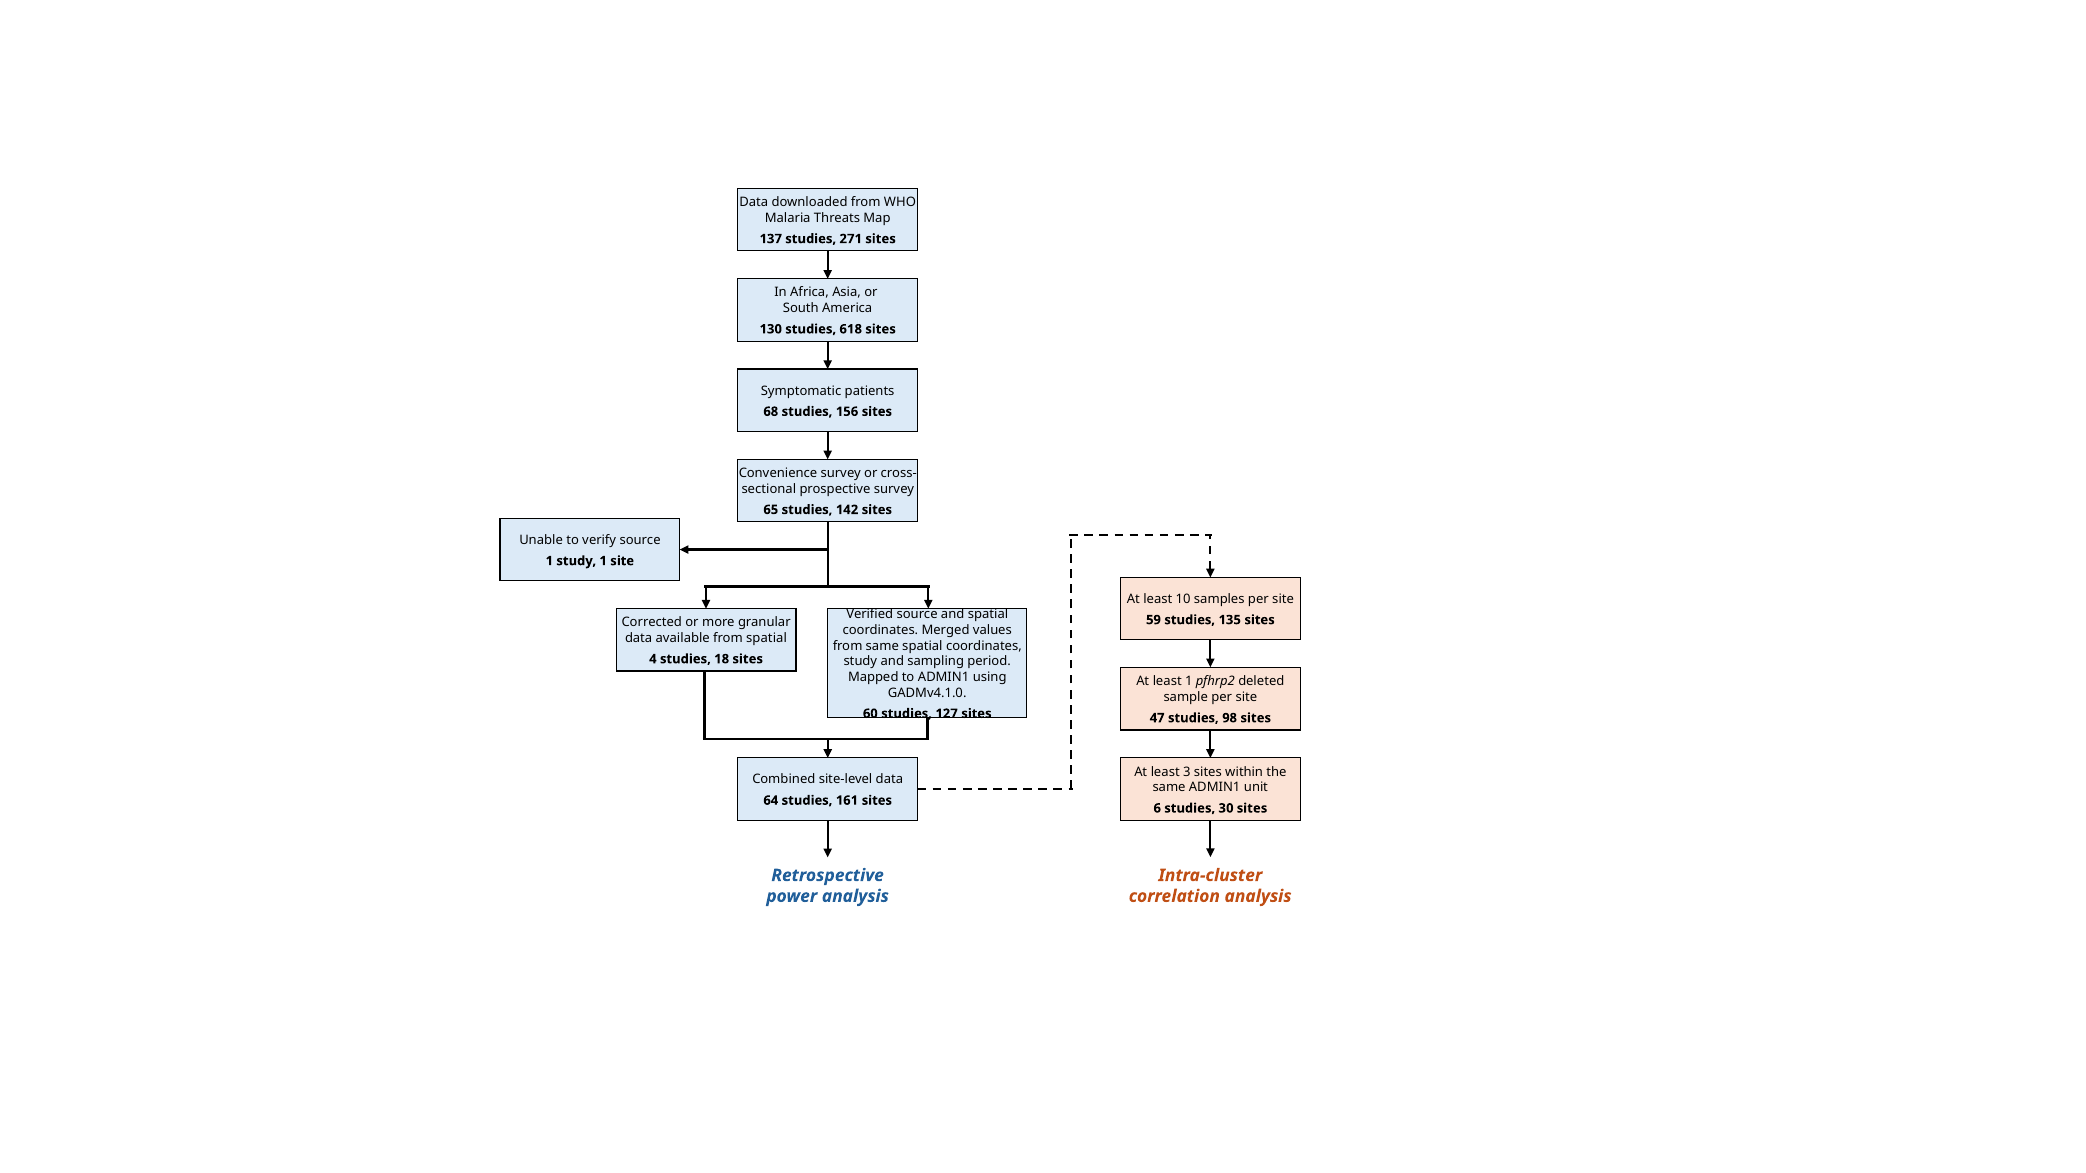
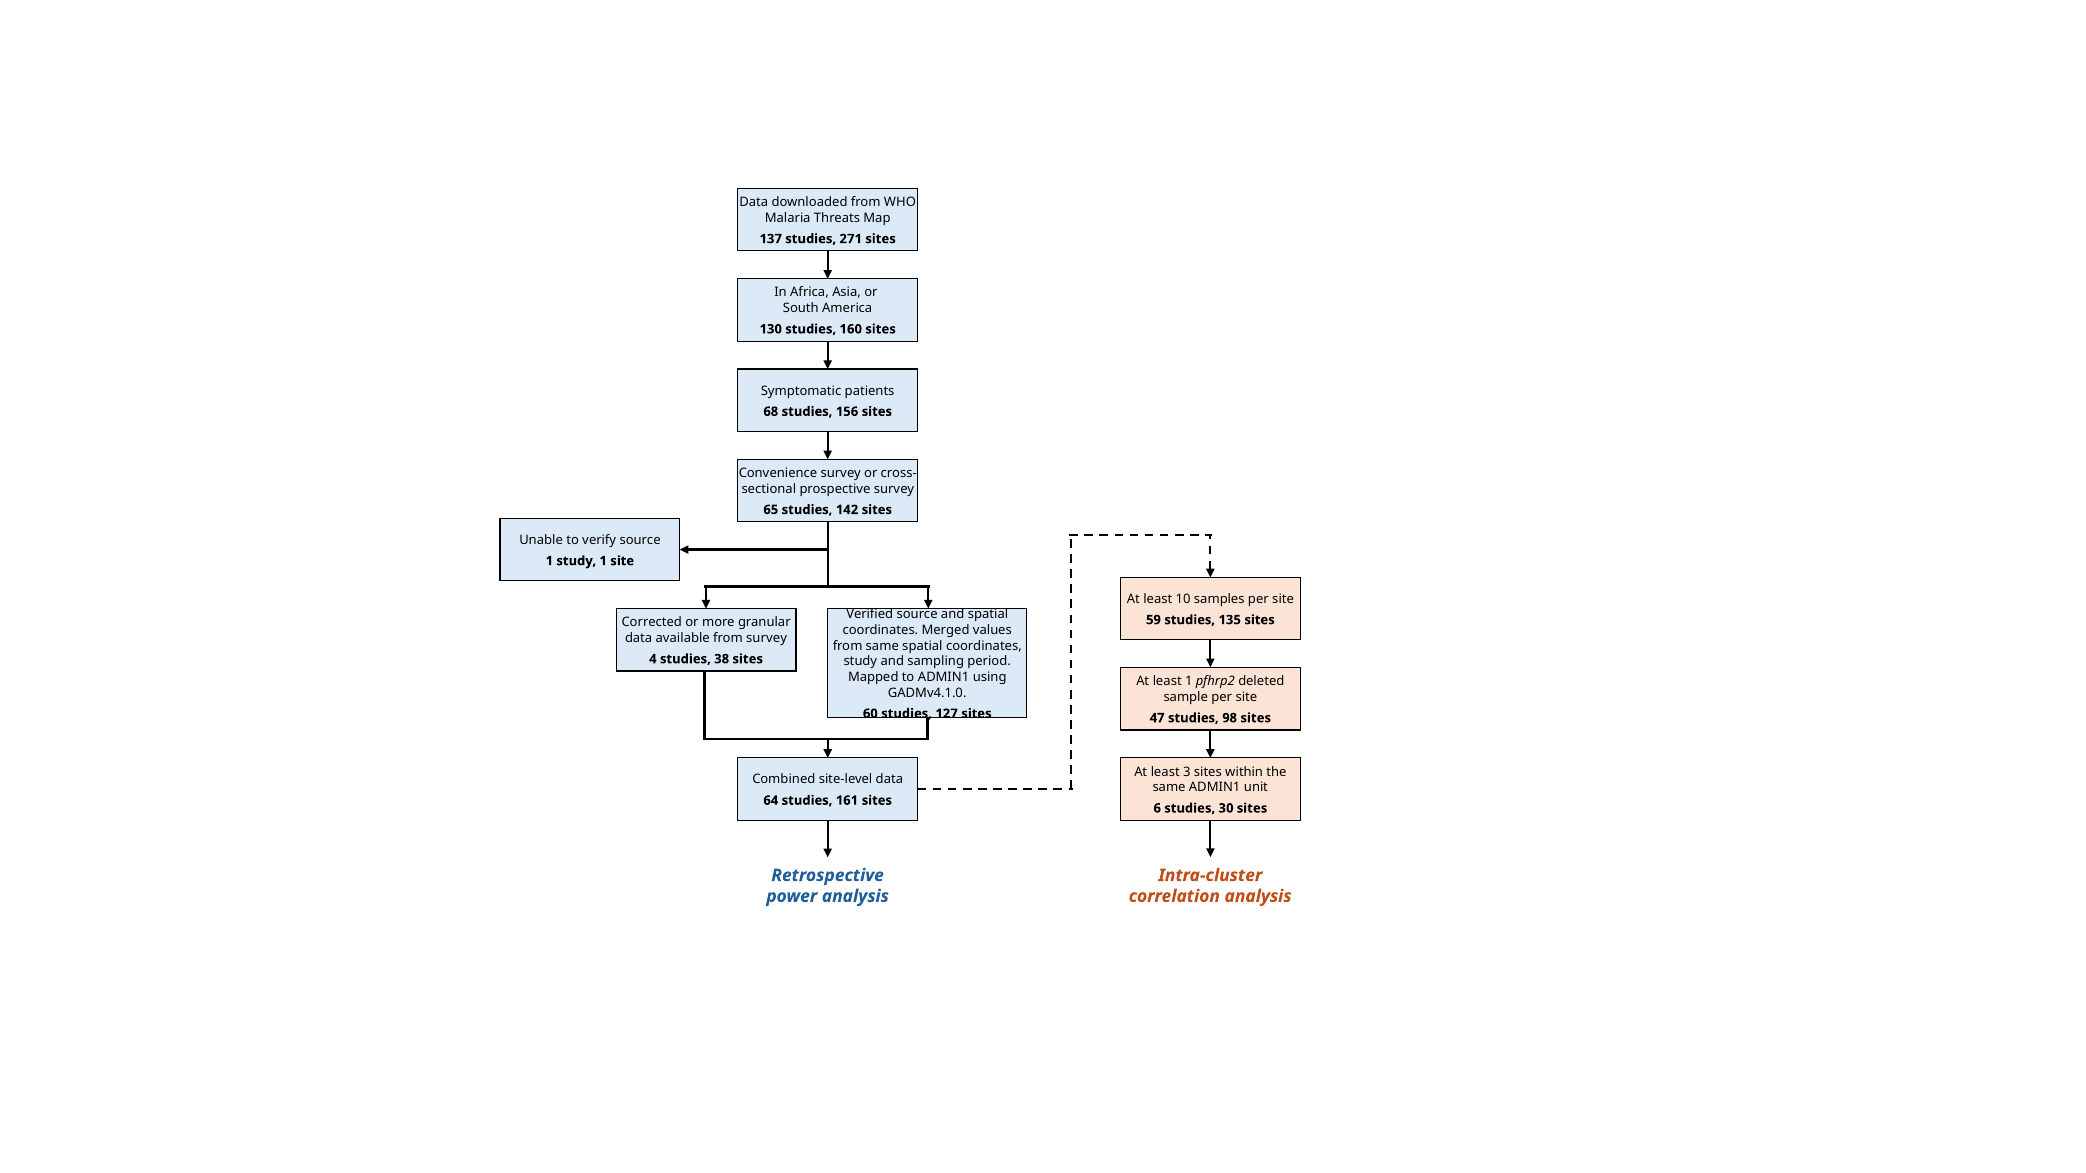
618: 618 -> 160 (851, 329)
from spatial: spatial -> survey (767, 638)
18: 18 -> 38 (722, 659)
